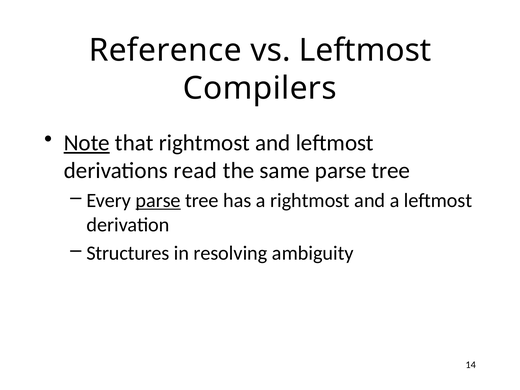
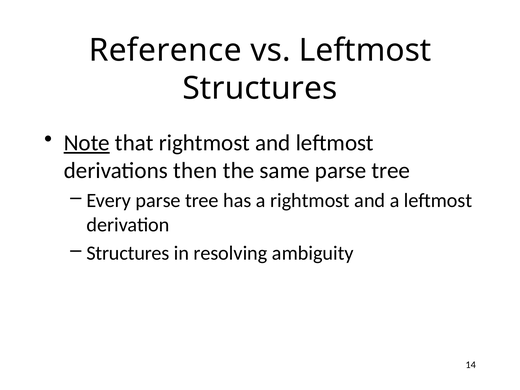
Compilers: Compilers -> Structures (260, 88)
read: read -> then (195, 171)
parse underline: present -> none (158, 200)
